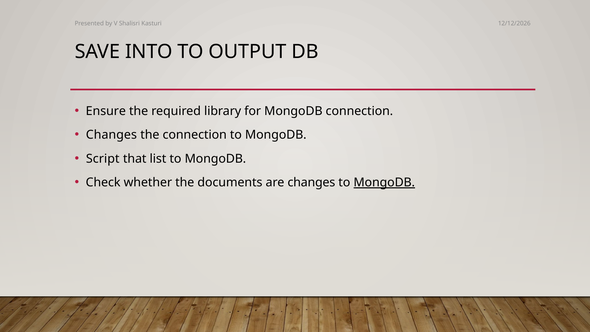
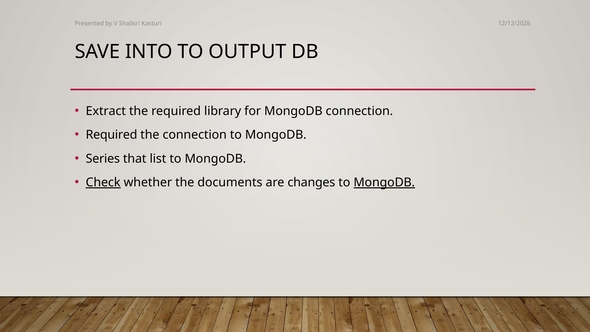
Ensure: Ensure -> Extract (106, 111)
Changes: Changes -> Required (112, 135)
Script: Script -> Series (103, 159)
Check underline: none -> present (103, 182)
